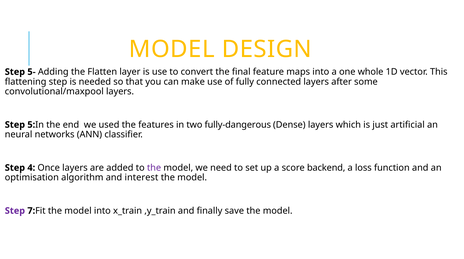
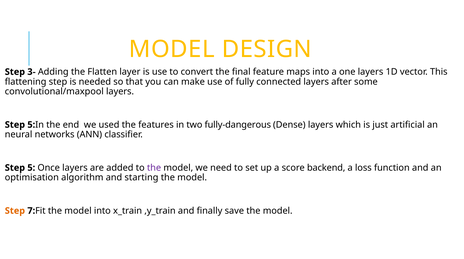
5-: 5- -> 3- (31, 72)
one whole: whole -> layers (371, 72)
4: 4 -> 5 (31, 168)
interest: interest -> starting (142, 178)
Step colour: purple -> orange (15, 211)
